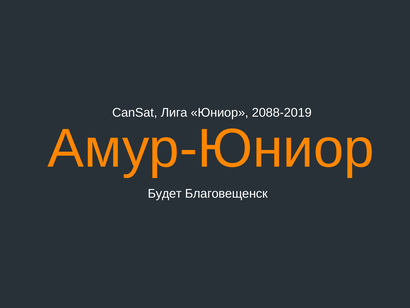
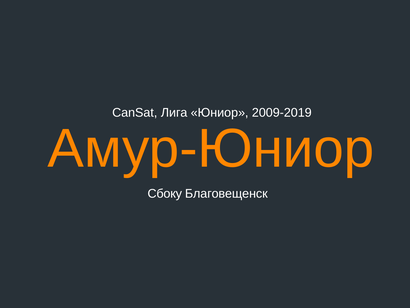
2088-2019: 2088-2019 -> 2009-2019 (282, 113)
Будет: Будет -> Сбоку (165, 193)
